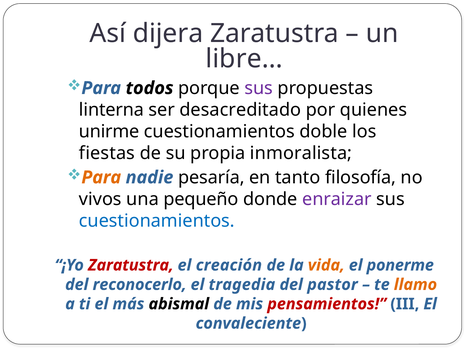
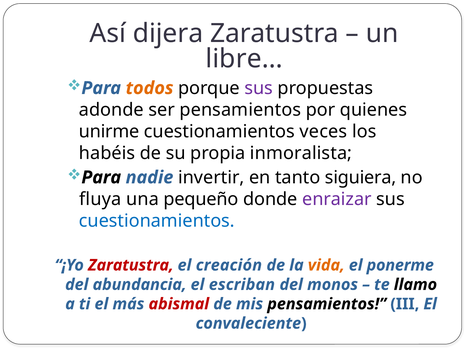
todos colour: black -> orange (150, 88)
linterna: linterna -> adonde (111, 110)
ser desacreditado: desacreditado -> pensamientos (240, 110)
doble: doble -> veces (323, 131)
fiestas: fiestas -> habéis (107, 153)
Para colour: orange -> black (101, 177)
pesaría: pesaría -> invertir (211, 177)
filosofía: filosofía -> siguiera (361, 177)
vivos: vivos -> fluya (100, 199)
reconocerlo: reconocerlo -> abundancia (140, 284)
tragedia: tragedia -> escriban (242, 284)
pastor: pastor -> monos (333, 284)
llamo colour: orange -> black (415, 284)
abismal colour: black -> red (179, 304)
pensamientos colour: red -> black (327, 304)
